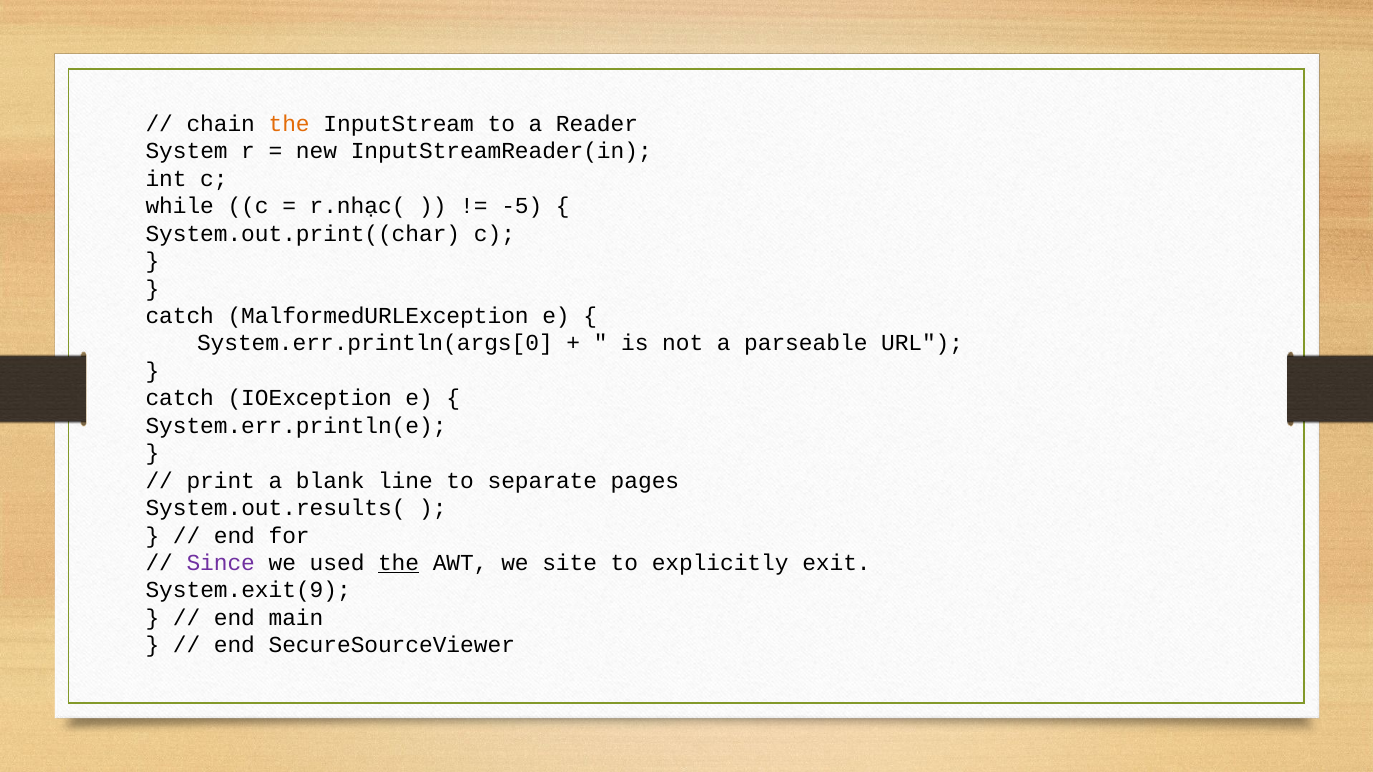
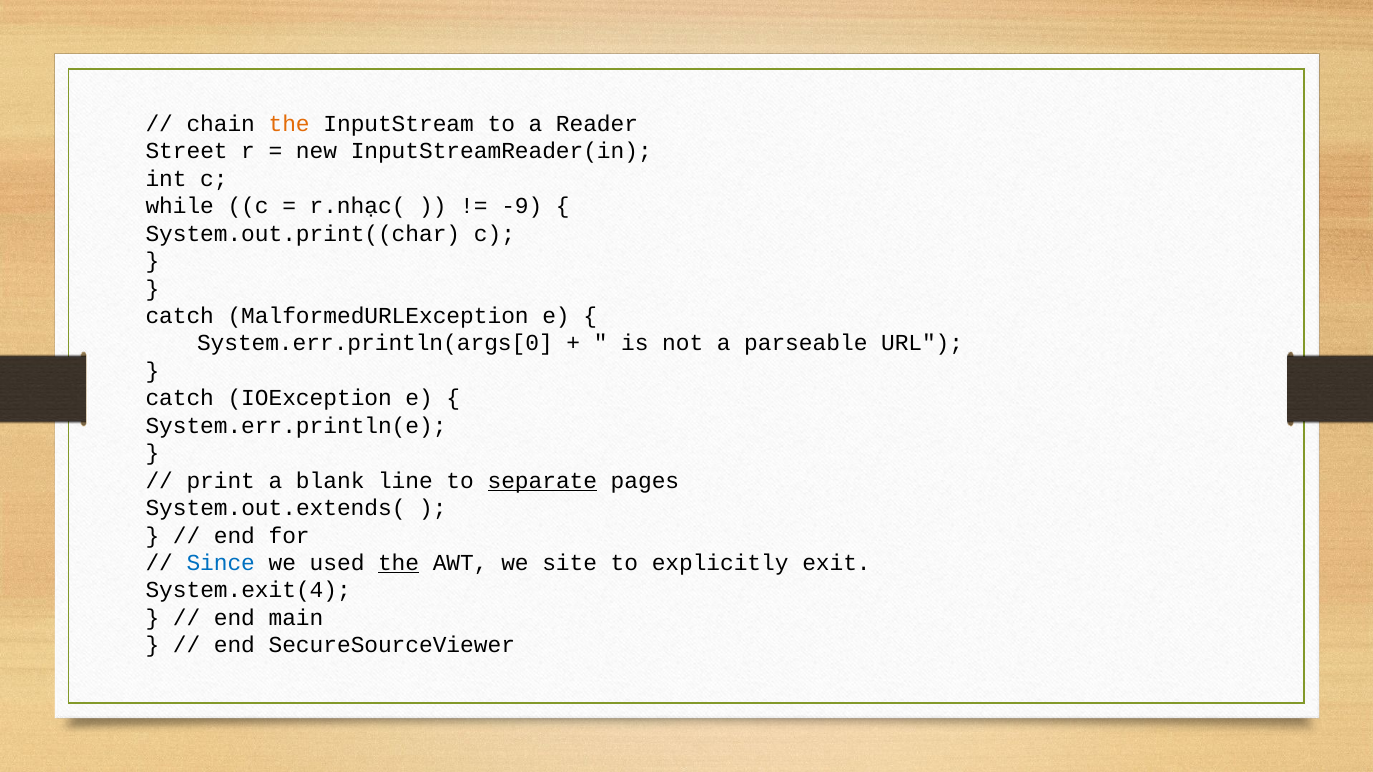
System: System -> Street (187, 151)
-5: -5 -> -9 (522, 206)
separate underline: none -> present (542, 481)
System.out.results(: System.out.results( -> System.out.extends( (276, 508)
Since colour: purple -> blue (221, 563)
System.exit(9: System.exit(9 -> System.exit(4 (248, 591)
